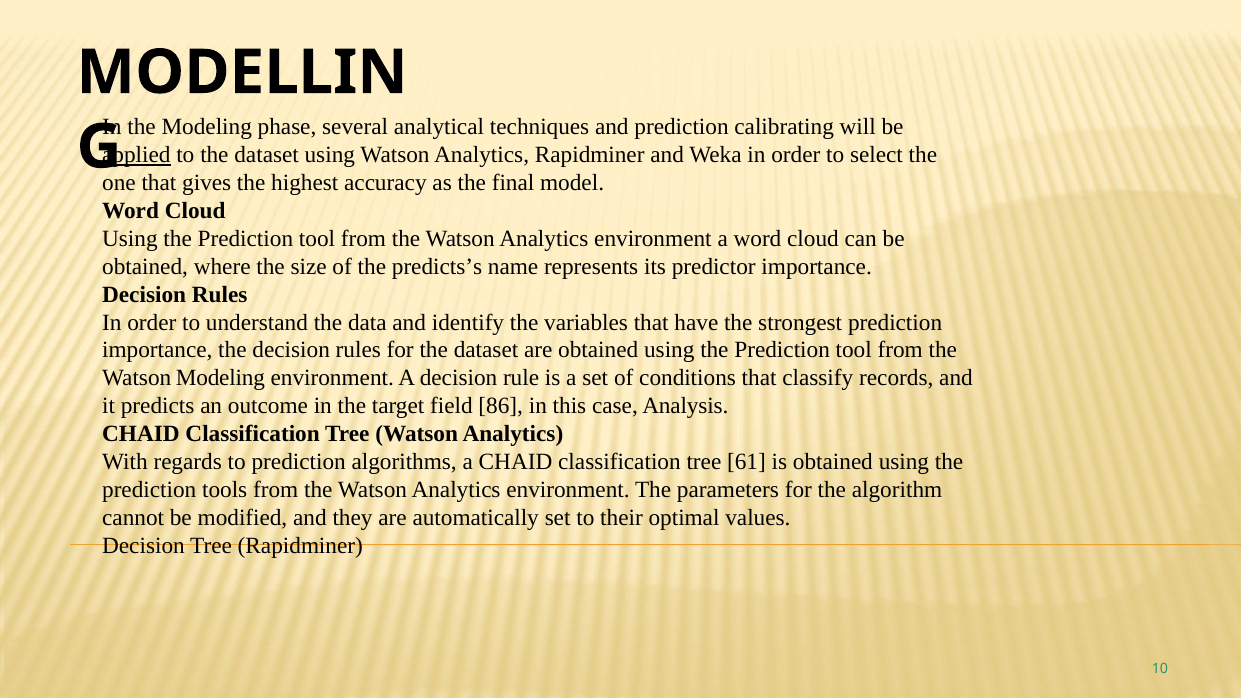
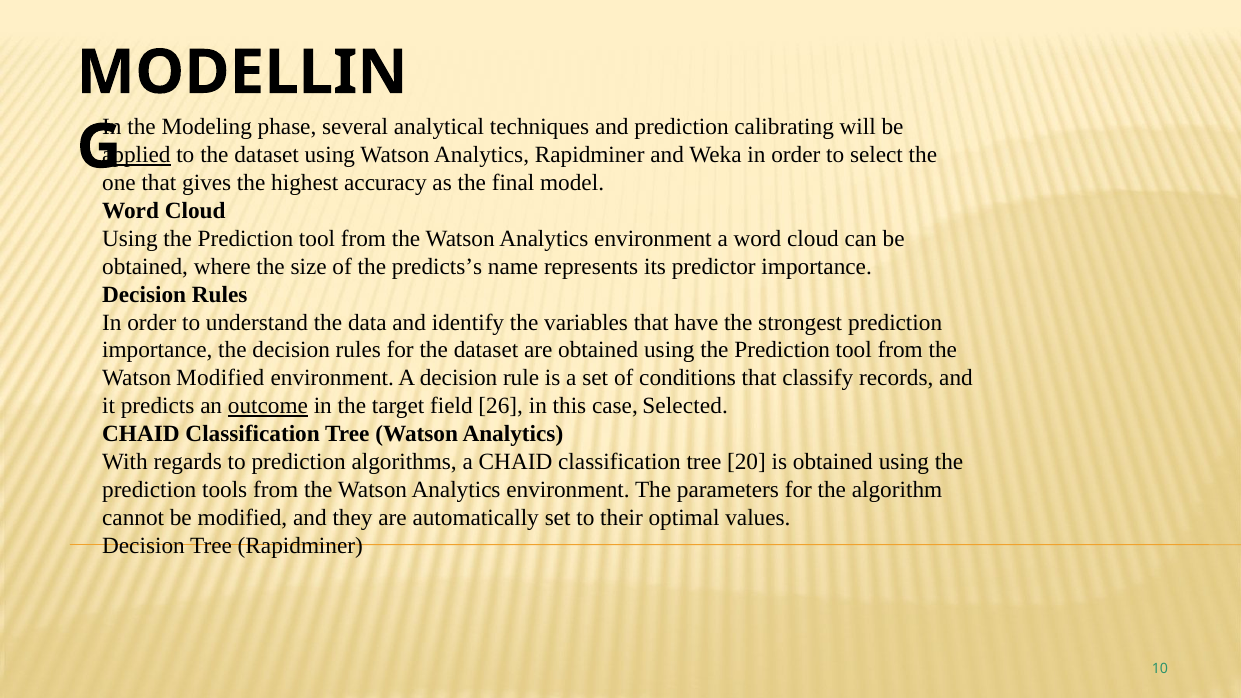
Watson Modeling: Modeling -> Modified (220, 378)
outcome underline: none -> present (268, 406)
86: 86 -> 26 (501, 406)
Analysis: Analysis -> Selected (685, 406)
61: 61 -> 20 (746, 462)
